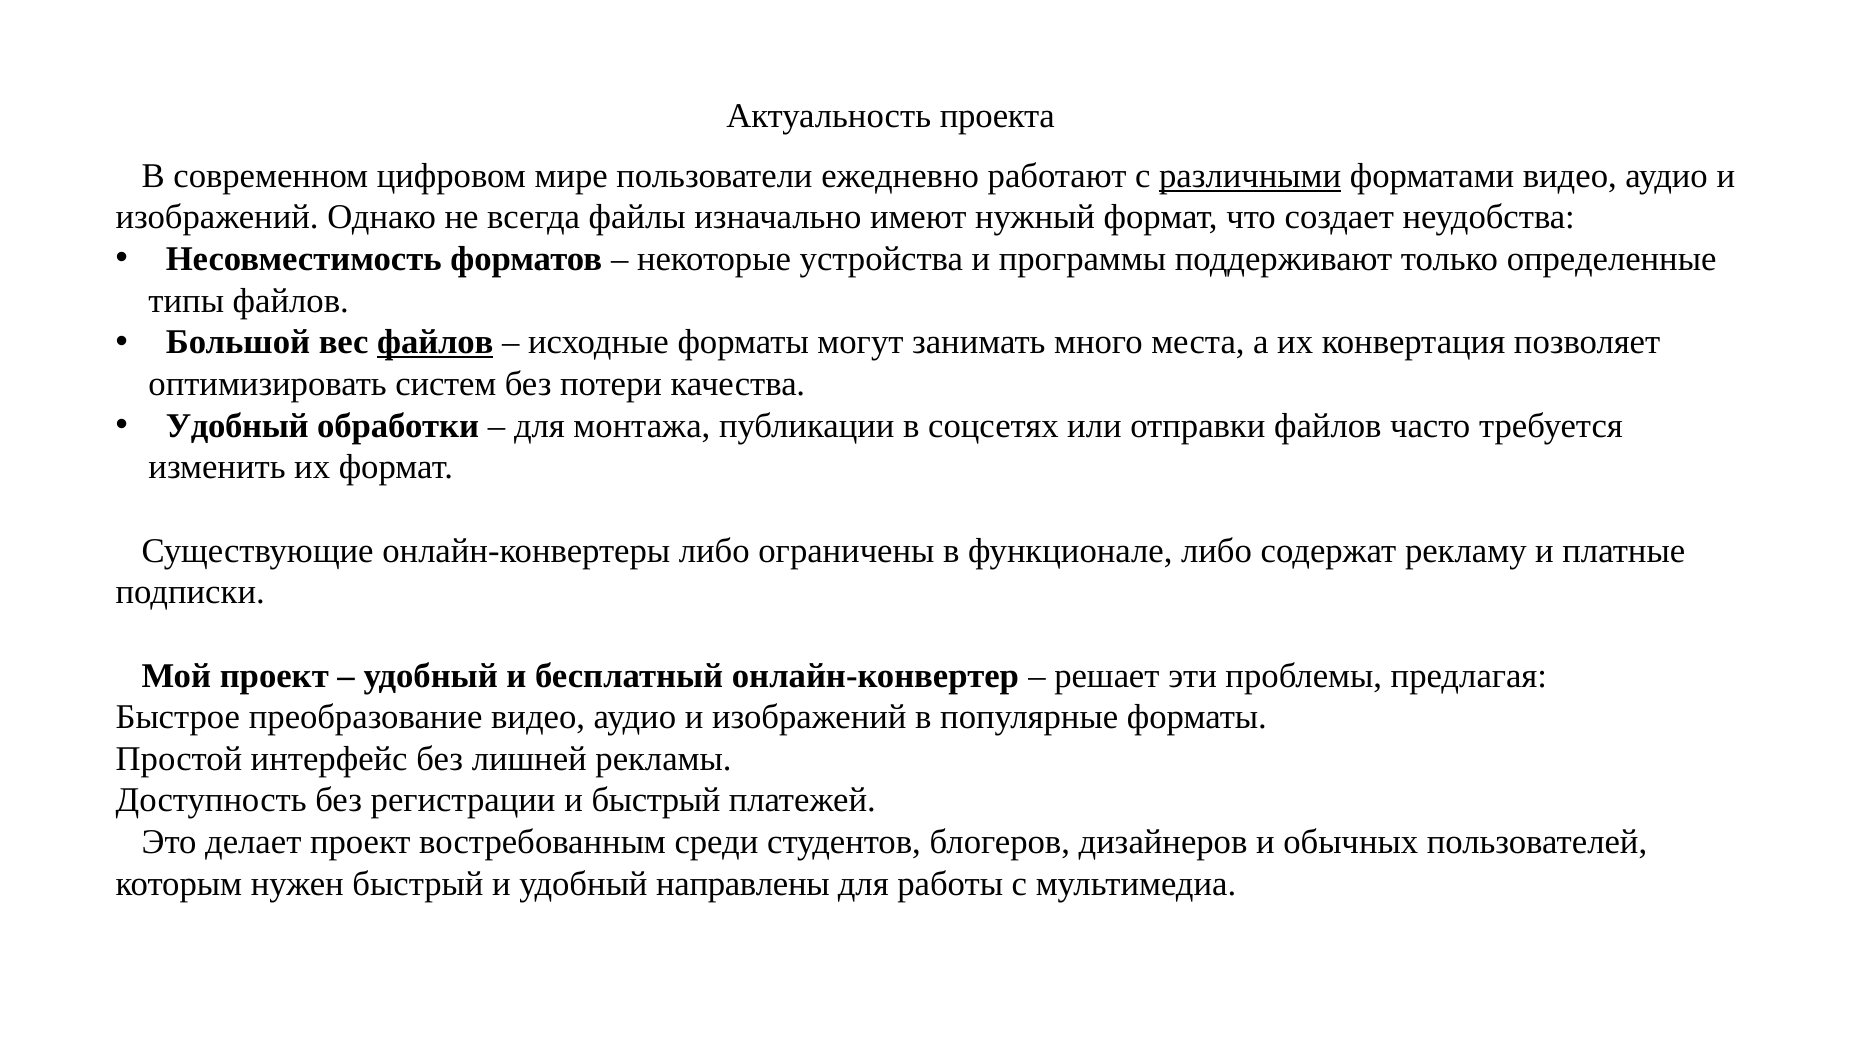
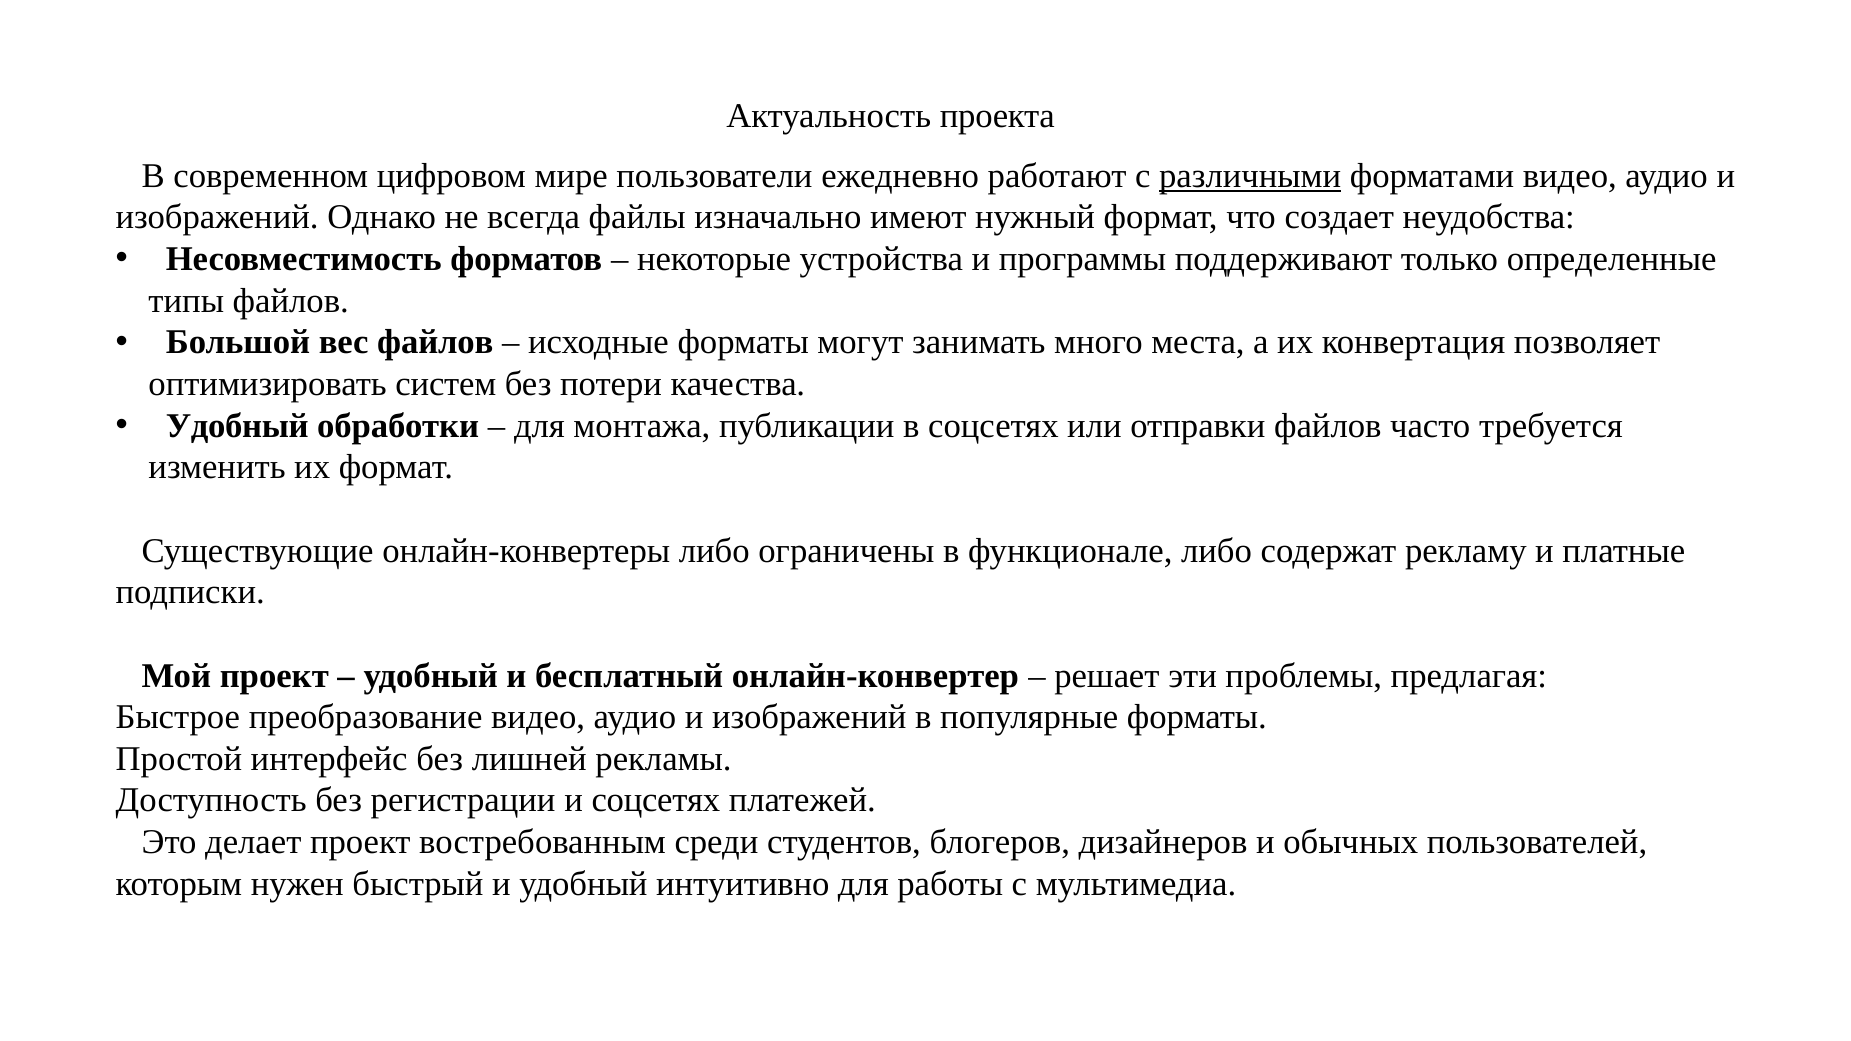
файлов underline: present -> none (435, 342)
и быстрый: быстрый -> соцсетях (656, 801)
направлены: направлены -> интуитивно (743, 884)
